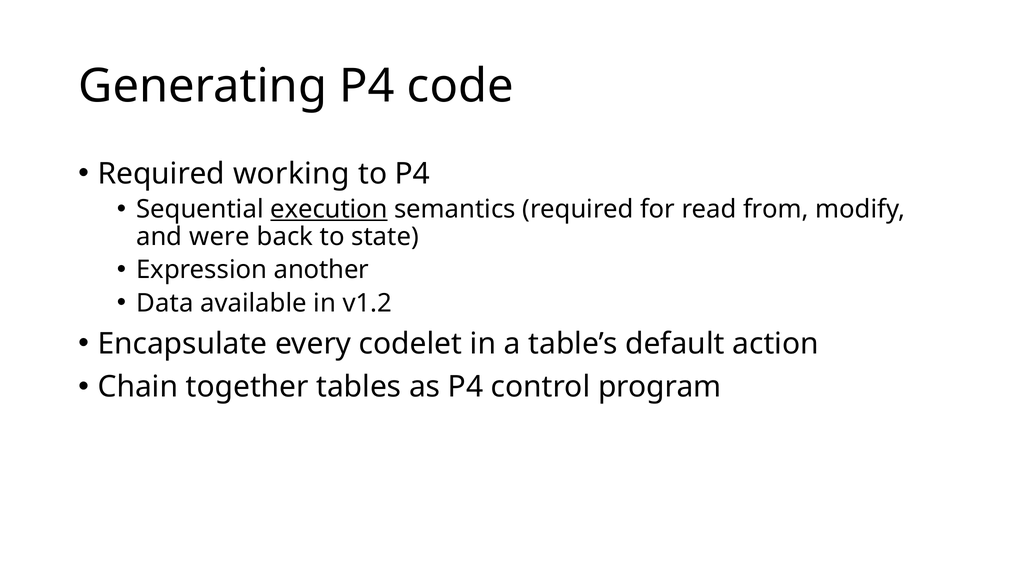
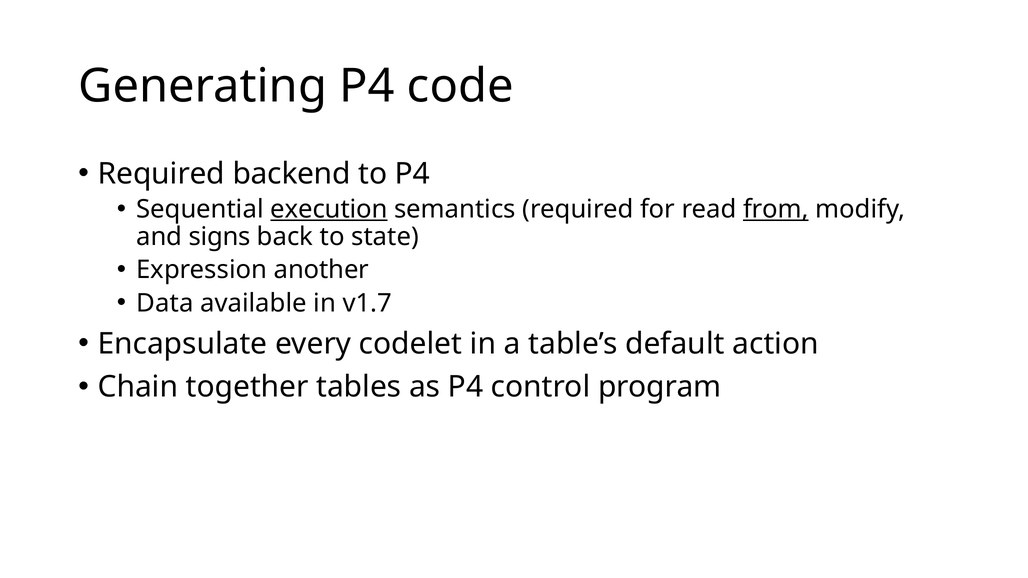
working: working -> backend (292, 174)
from underline: none -> present (776, 209)
were: were -> signs (220, 237)
v1.2: v1.2 -> v1.7 (367, 303)
